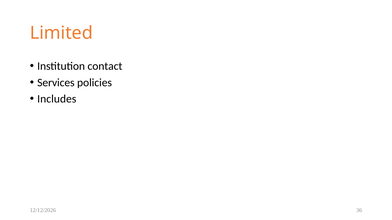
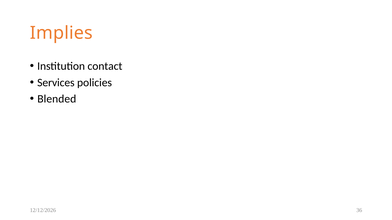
Limited: Limited -> Implies (61, 33)
Includes: Includes -> Blended (57, 99)
